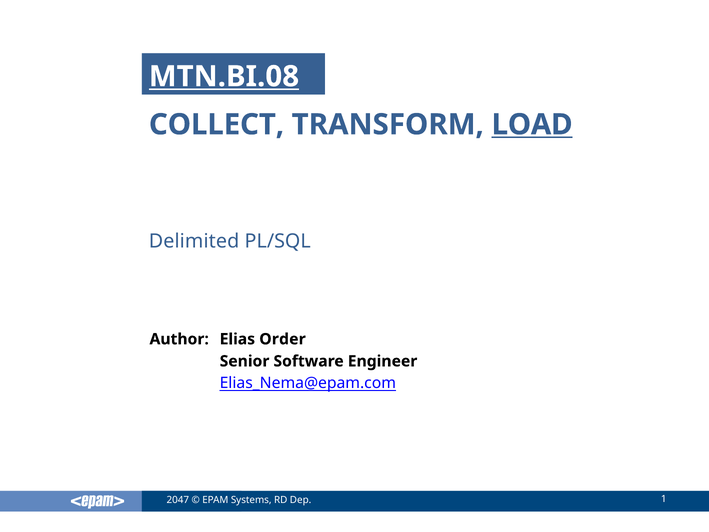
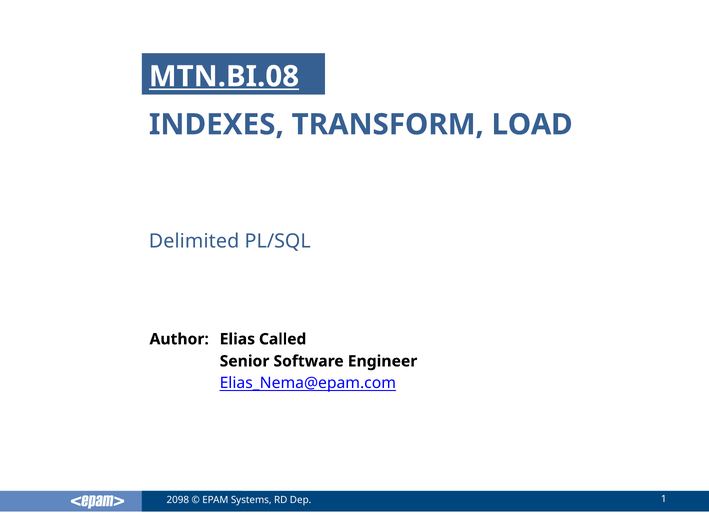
COLLECT: COLLECT -> INDEXES (216, 125)
LOAD underline: present -> none (532, 125)
Order: Order -> Called (283, 339)
2047: 2047 -> 2098 (178, 500)
